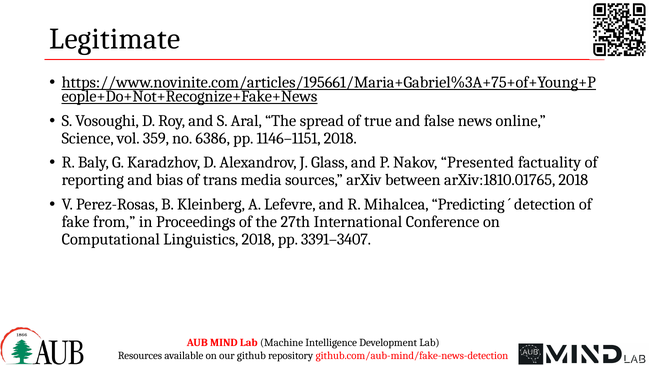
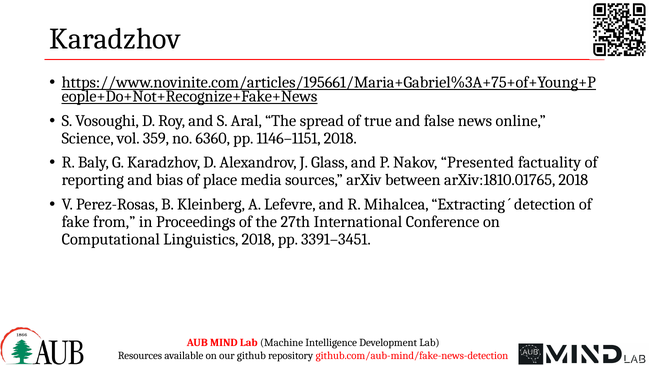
Legitimate: Legitimate -> Karadzhov (115, 39)
6386: 6386 -> 6360 (213, 138)
trans: trans -> place (220, 180)
Predicting: Predicting -> Extracting (468, 204)
3391–3407: 3391–3407 -> 3391–3451 (336, 239)
